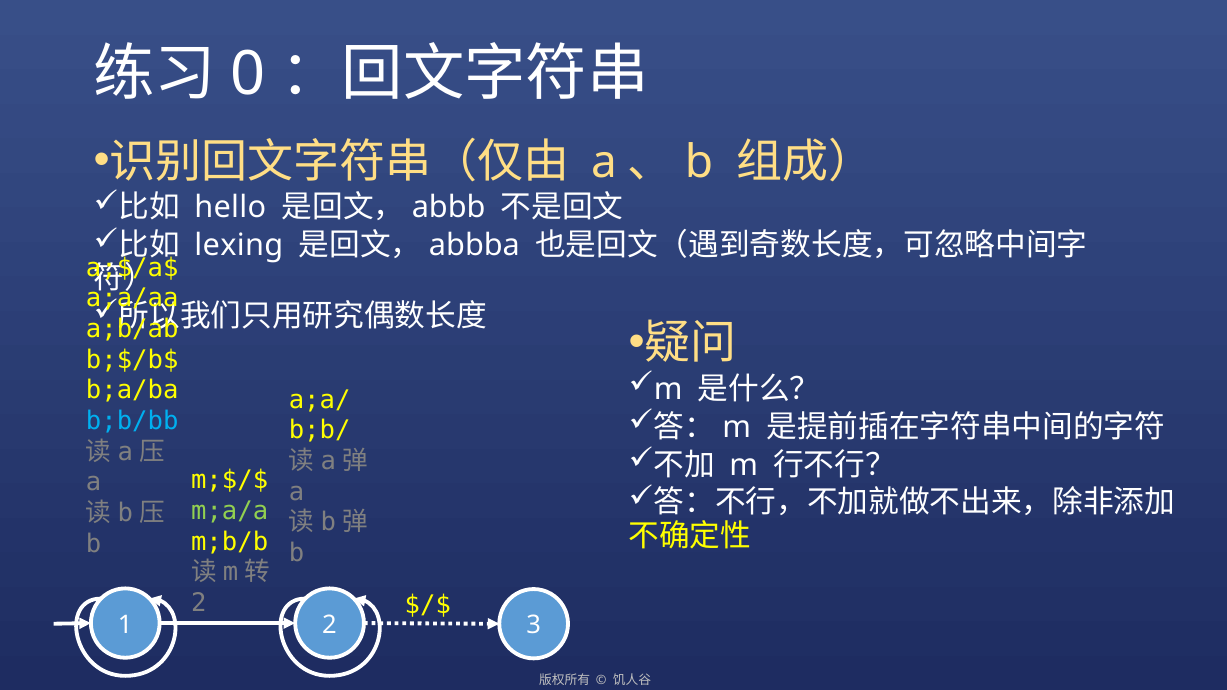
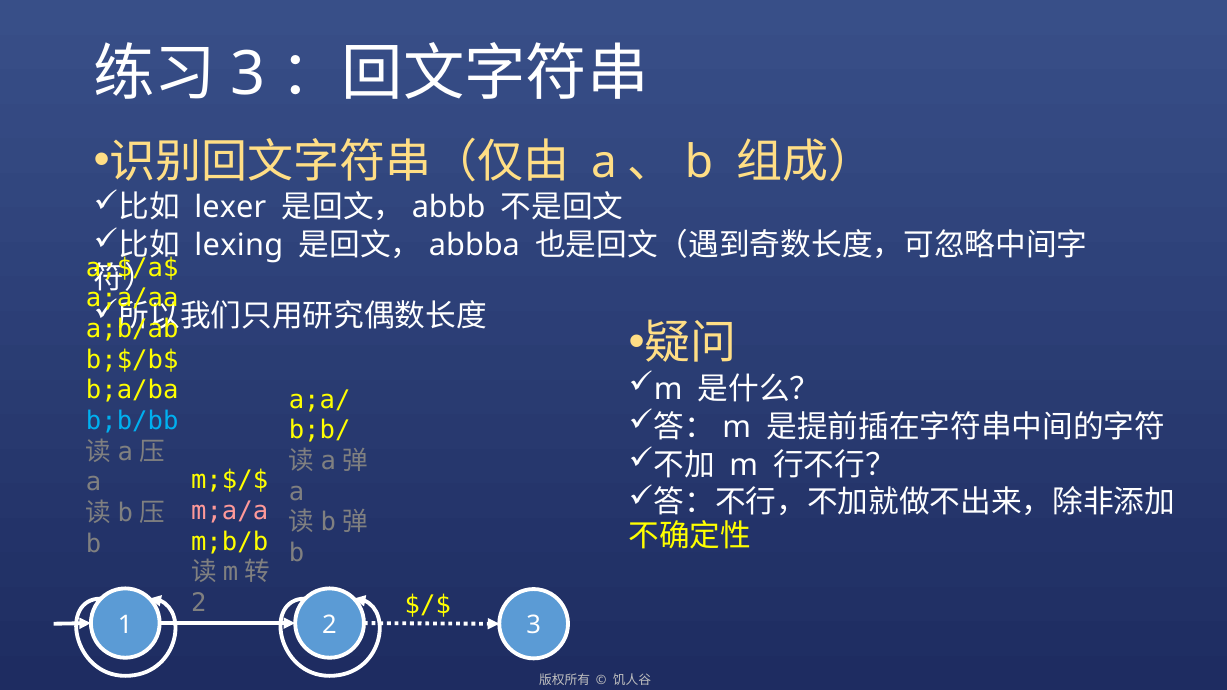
0: 0 -> 3 (249, 74)
hello: hello -> lexer (230, 208)
m;a/a colour: light green -> pink (230, 511)
